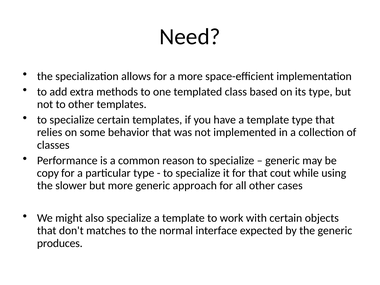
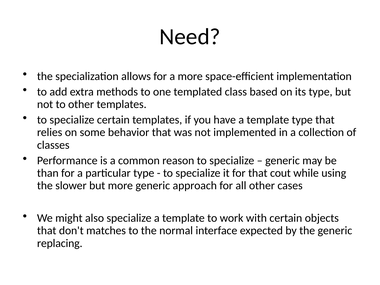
copy: copy -> than (48, 173)
produces: produces -> replacing (60, 243)
